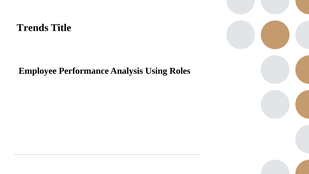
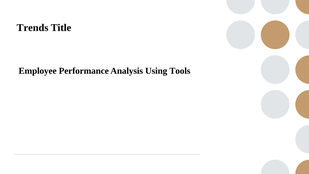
Roles: Roles -> Tools (180, 71)
